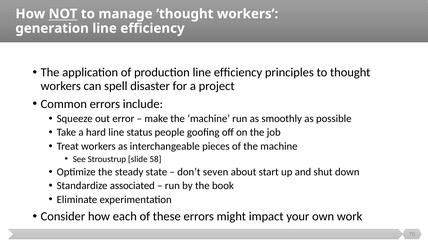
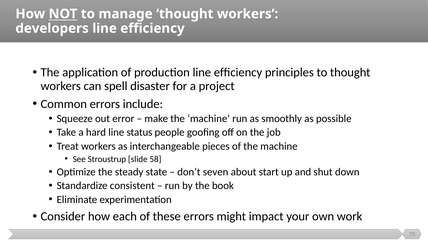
generation: generation -> developers (52, 28)
associated: associated -> consistent (132, 186)
